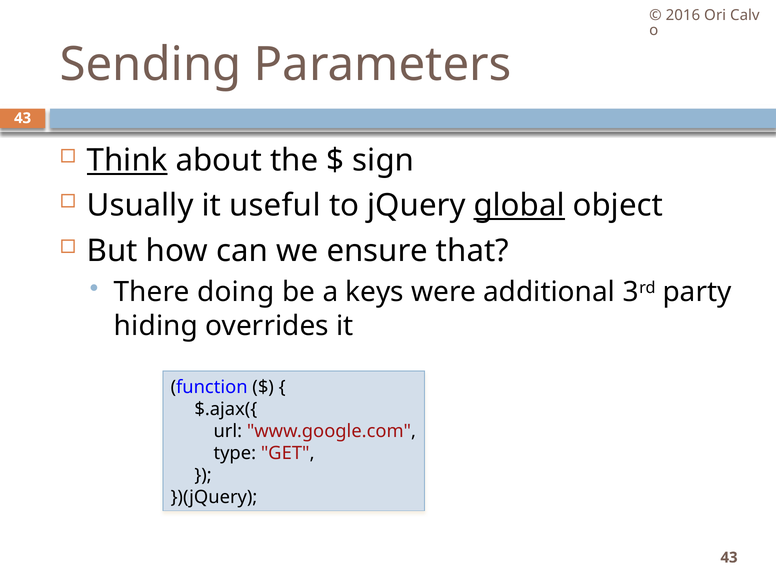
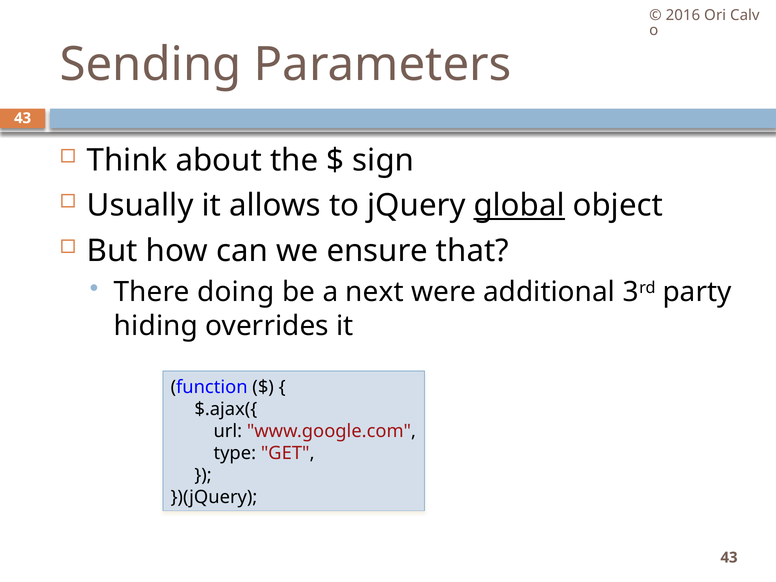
Think underline: present -> none (127, 161)
useful: useful -> allows (275, 206)
keys: keys -> next (375, 292)
